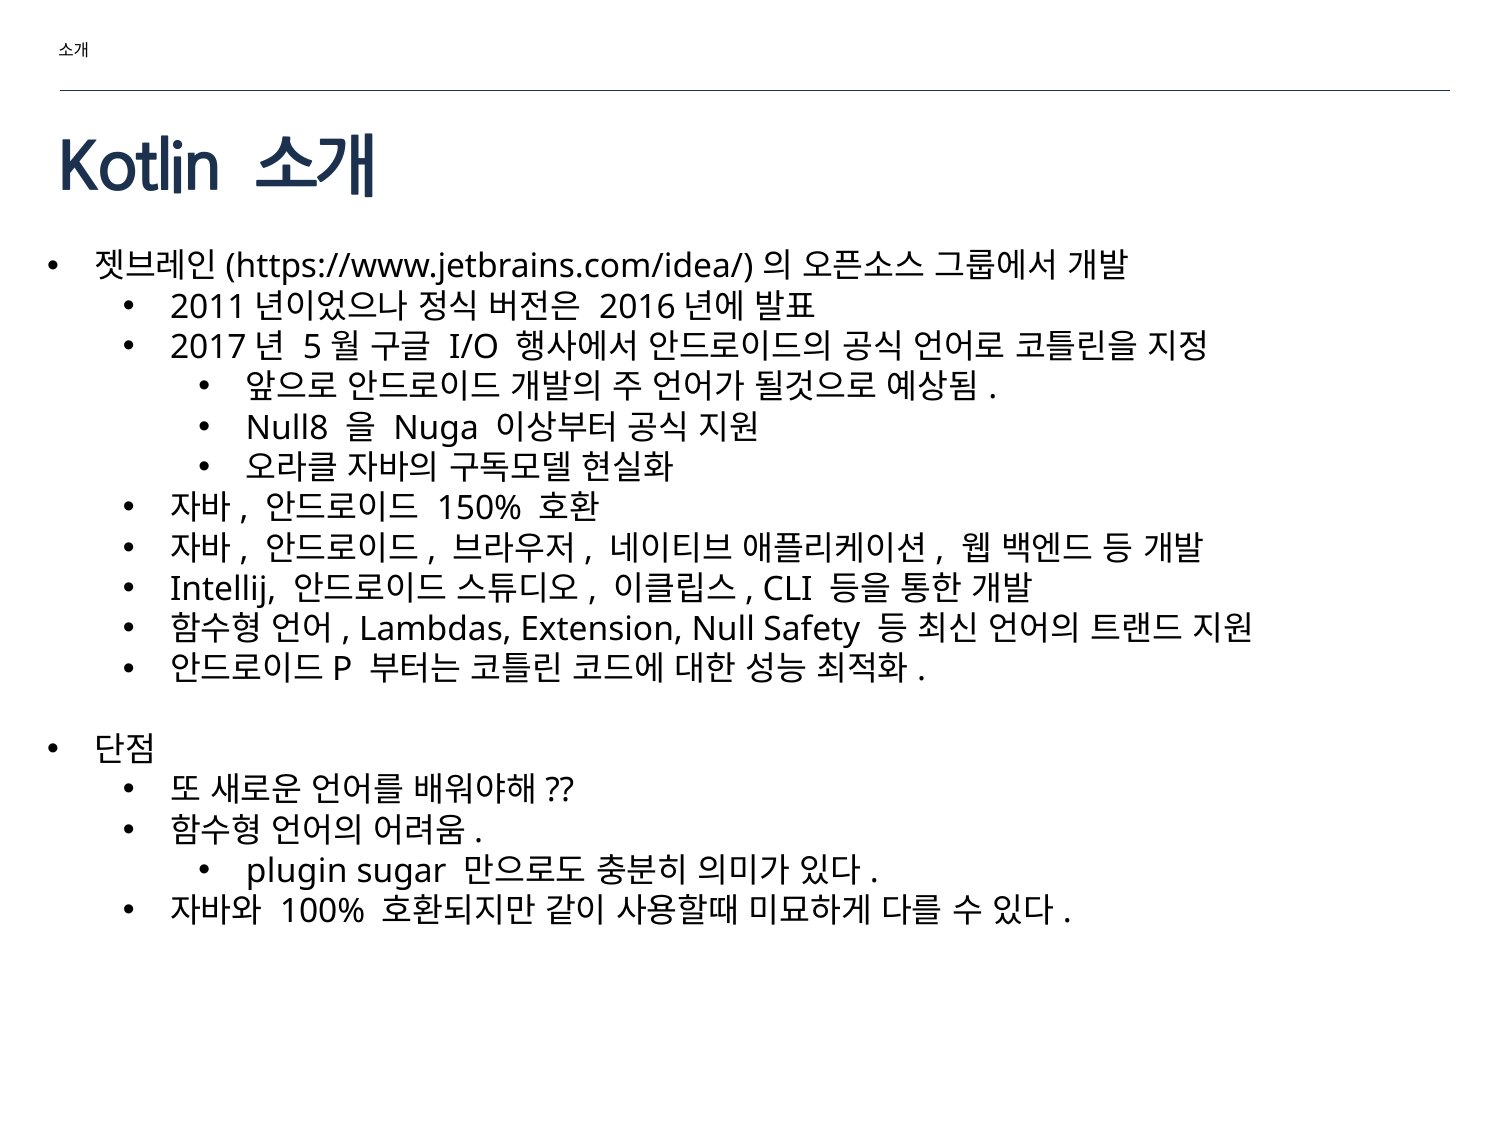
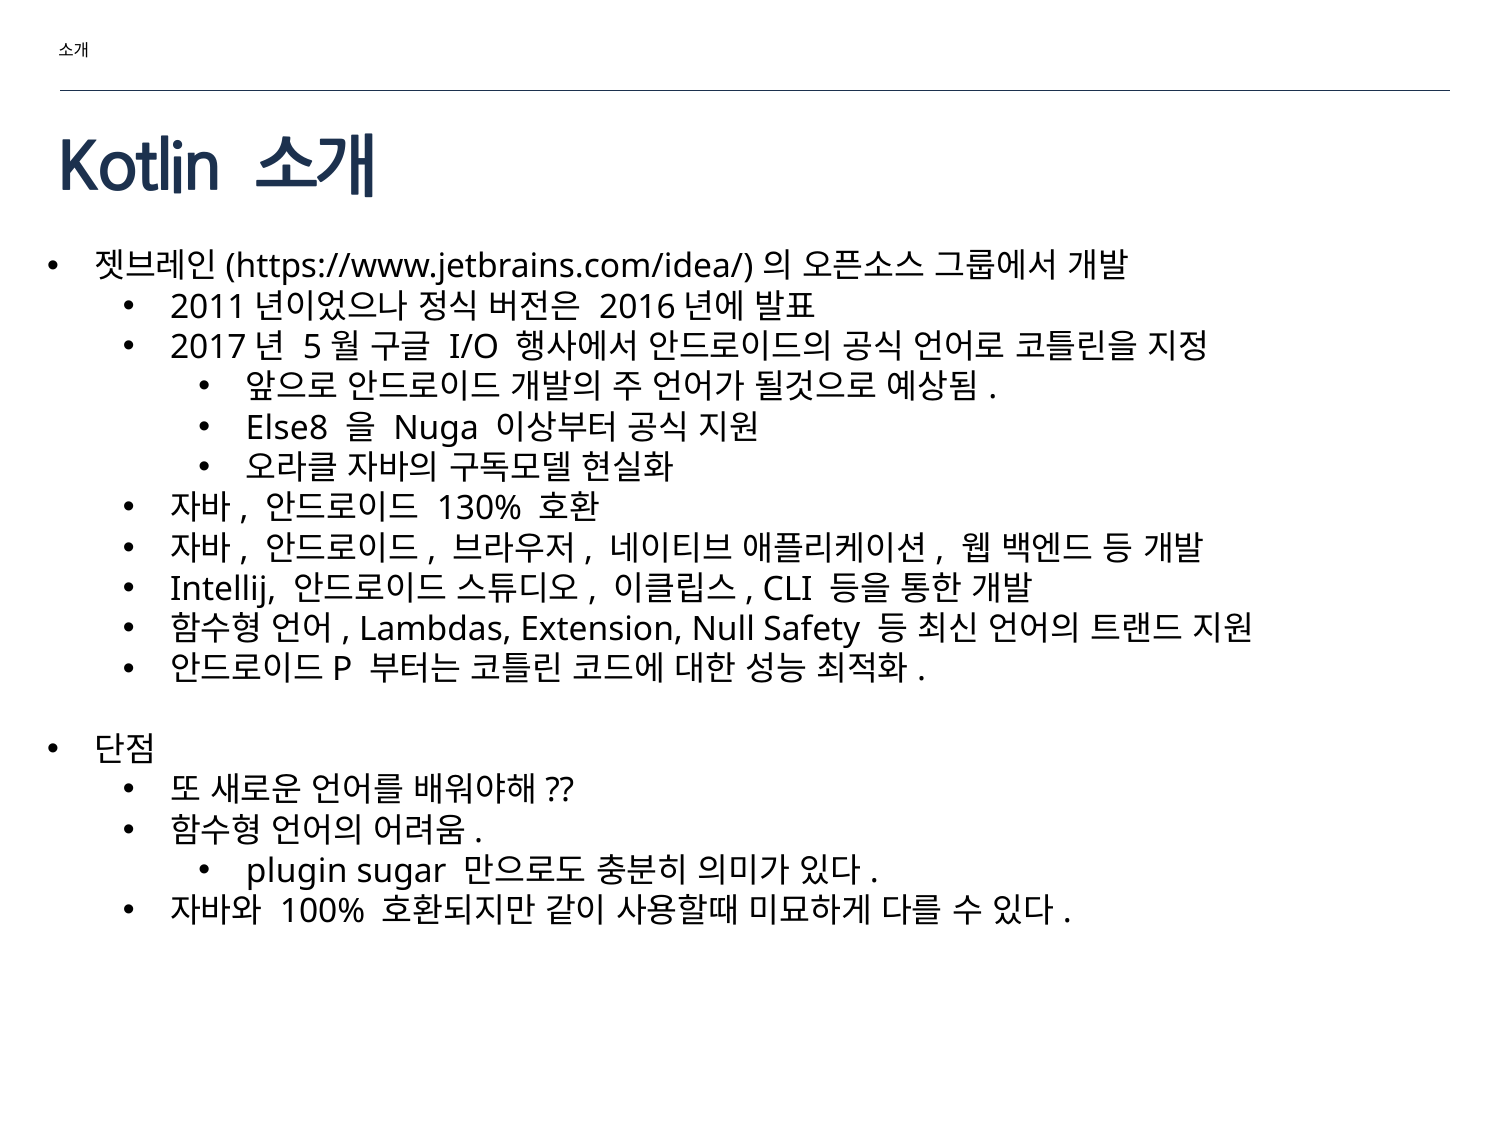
Null8: Null8 -> Else8 (287, 428)
150%: 150% -> 130% (479, 509)
